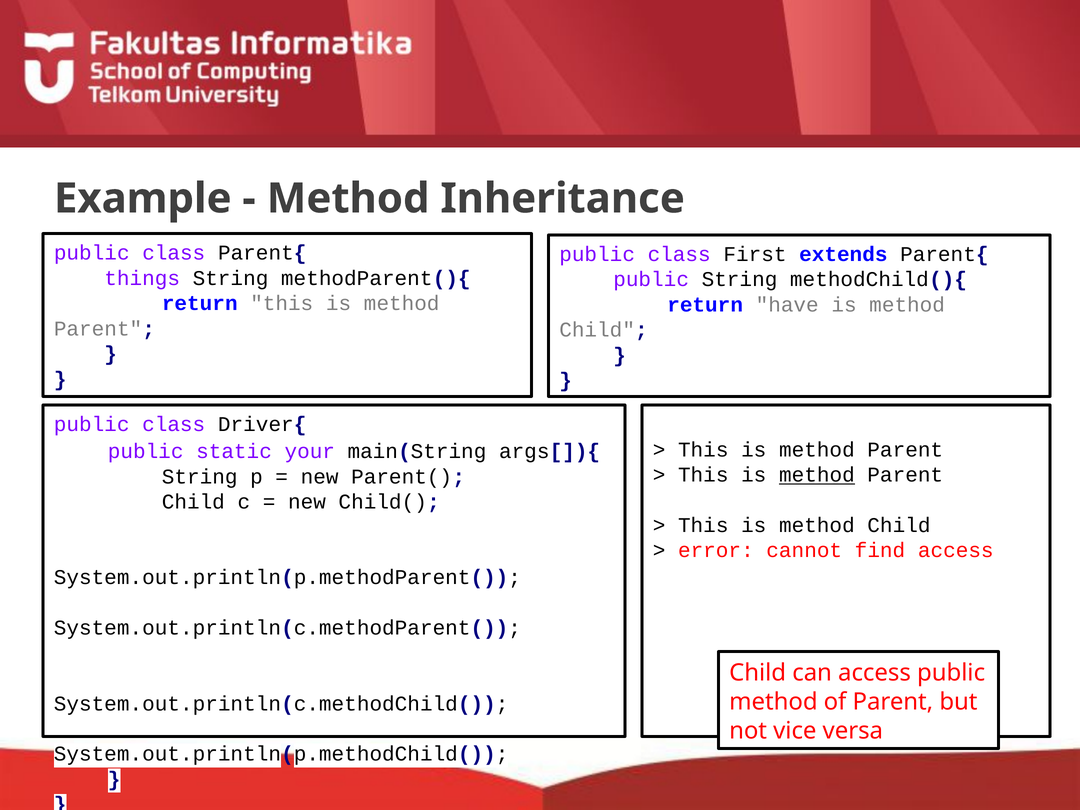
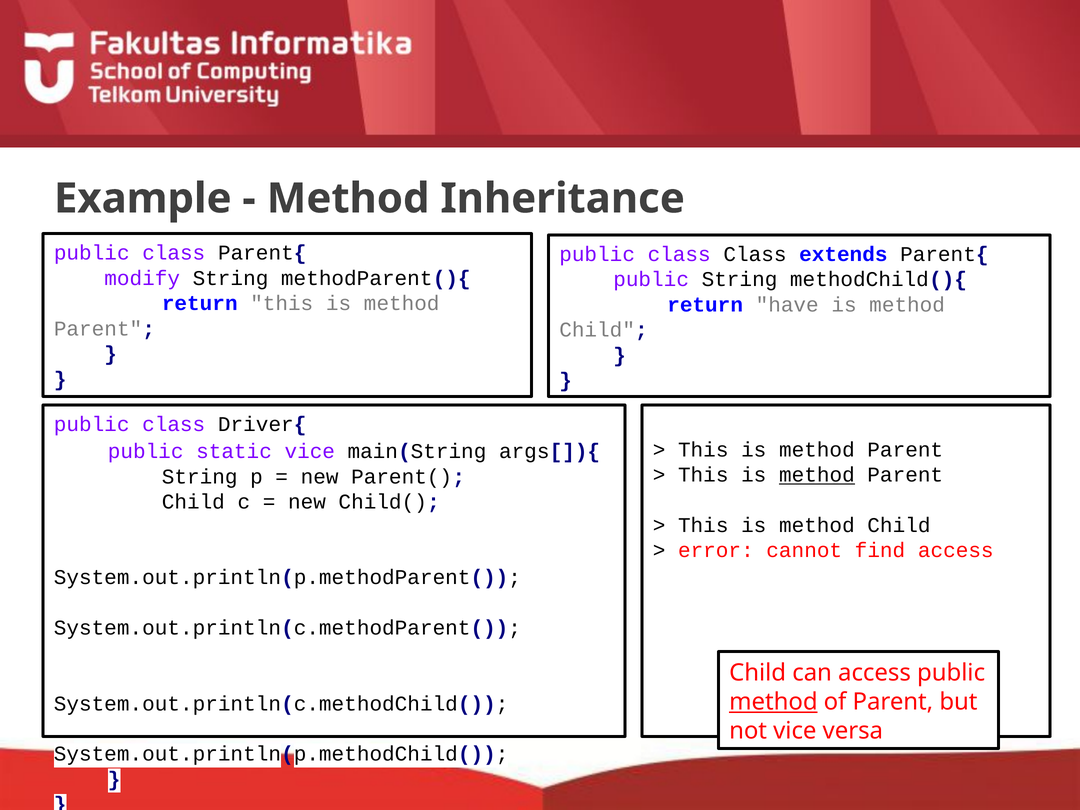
class First: First -> Class (755, 254)
things: things -> modify (142, 278)
static your: your -> vice (310, 451)
method underline: none -> present (773, 702)
